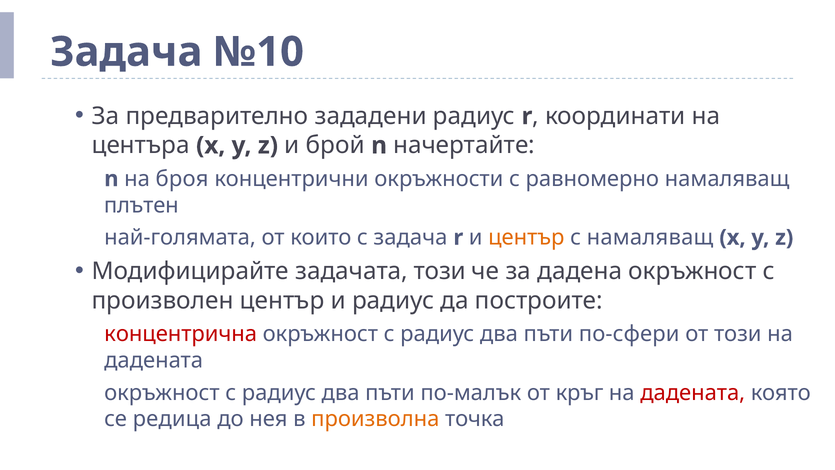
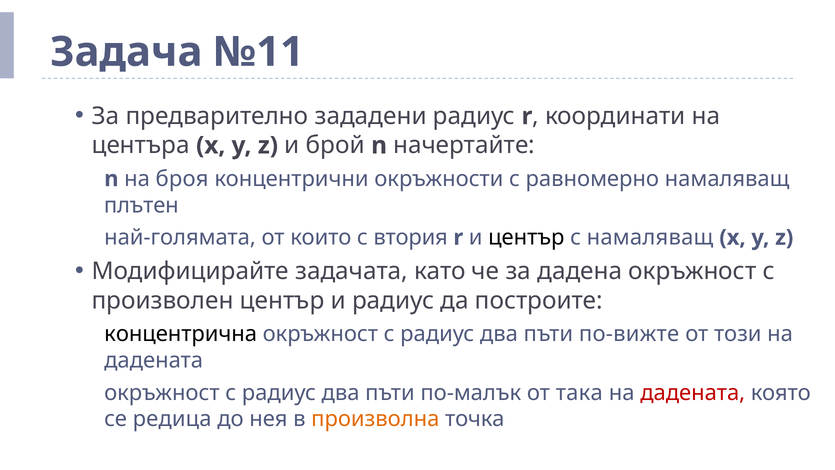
№10: №10 -> №11 (259, 52)
с задача: задача -> втория (411, 237)
център colour: orange -> black (526, 237)
задачата този: този -> като (440, 271)
концентрична colour: red -> black (181, 334)
по-сфери: по-сфери -> по-вижте (629, 334)
кръг: кръг -> така (579, 393)
